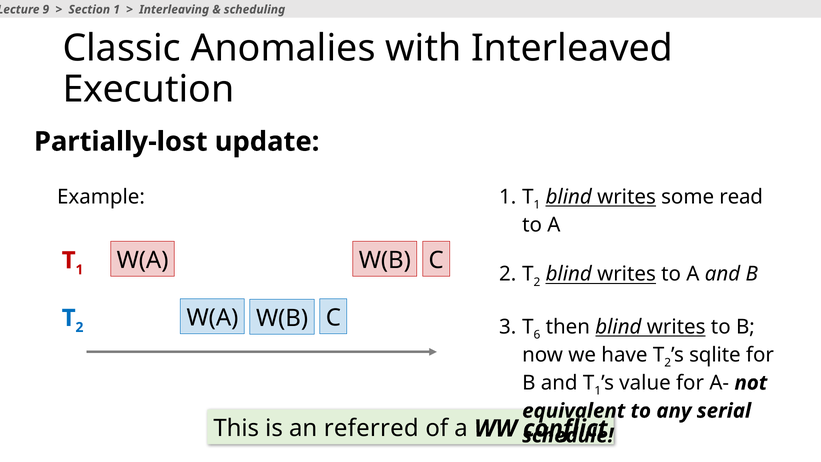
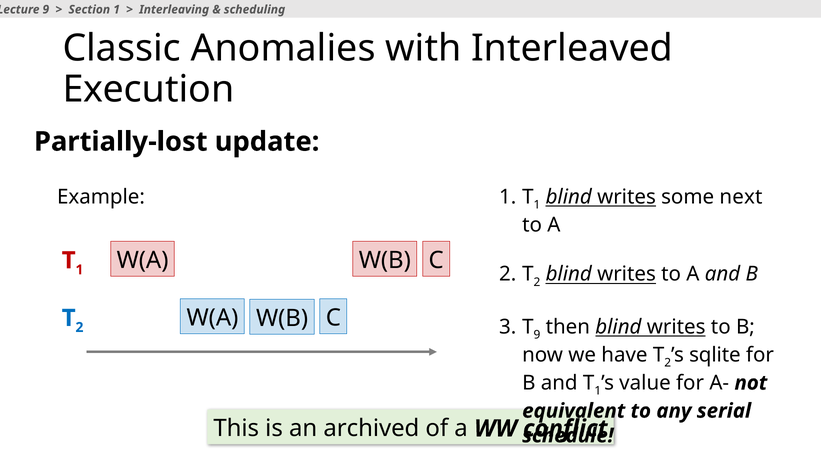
read: read -> next (741, 197)
6: 6 -> 9 (537, 335)
referred: referred -> archived (371, 428)
